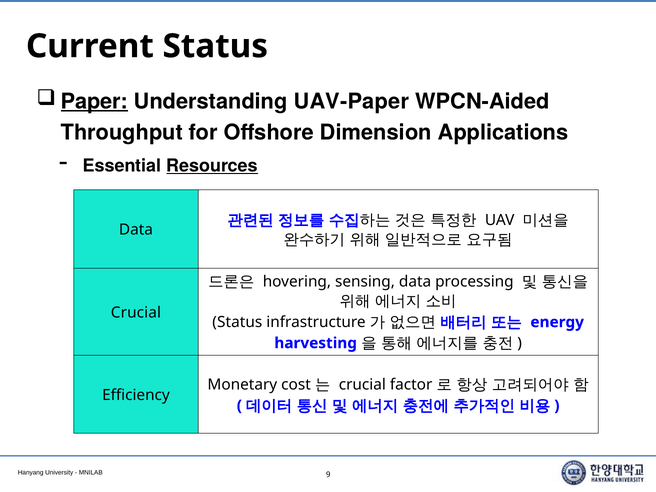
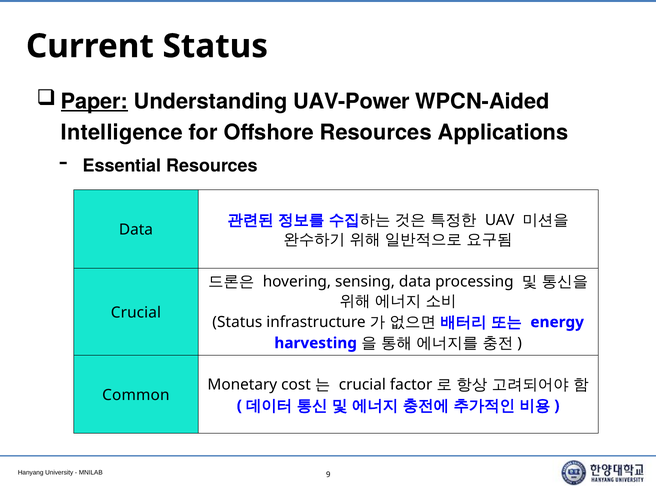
UAV-Paper: UAV-Paper -> UAV-Power (352, 101)
Throughput: Throughput -> Intelligence (122, 133)
Offshore Dimension: Dimension -> Resources (376, 133)
Resources underline: present -> none (212, 166)
Efficiency: Efficiency -> Common (136, 395)
